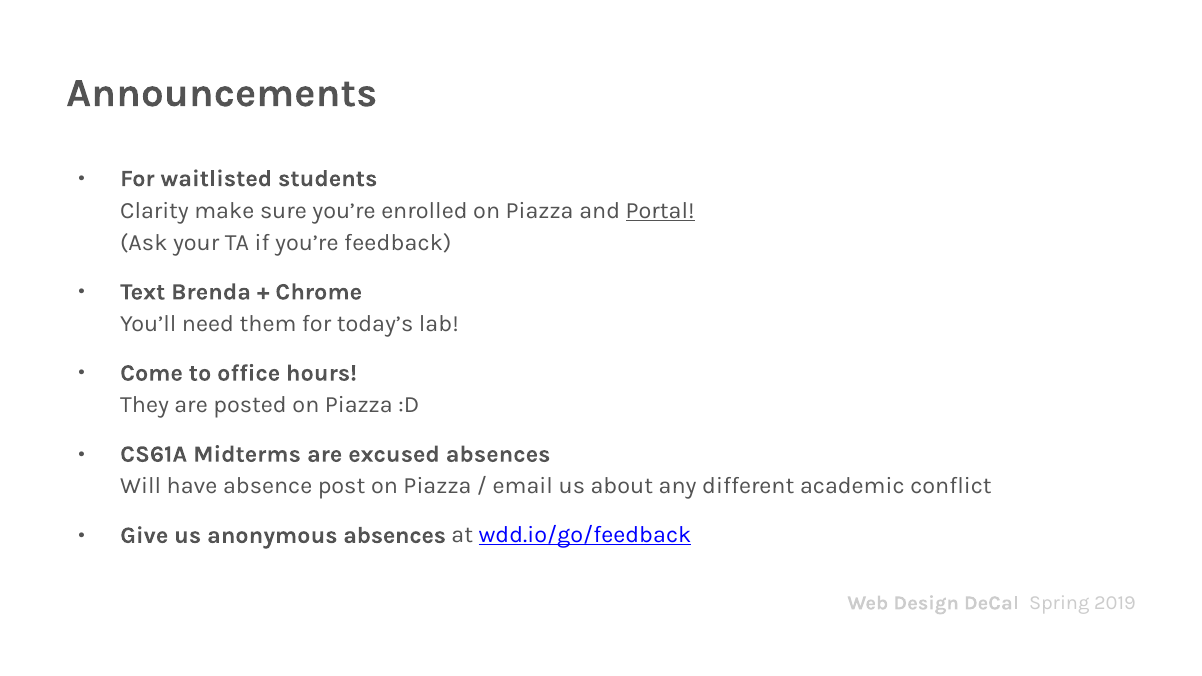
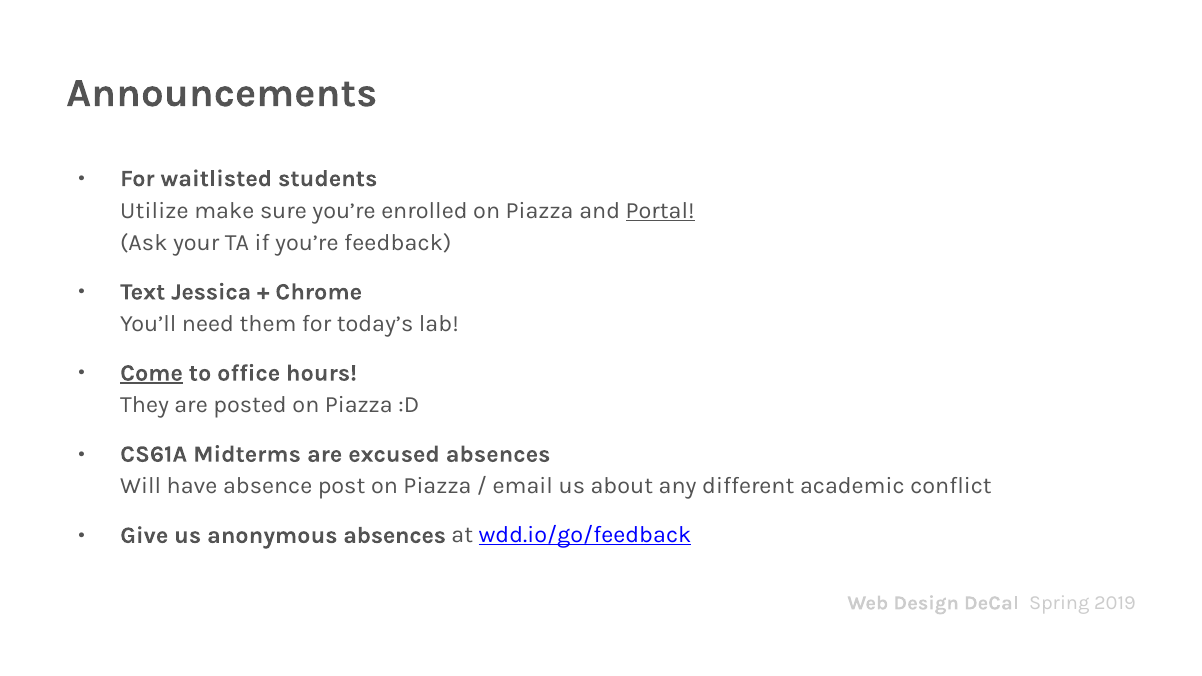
Clarity: Clarity -> Utilize (154, 211)
Brenda: Brenda -> Jessica (211, 292)
Come underline: none -> present (152, 373)
